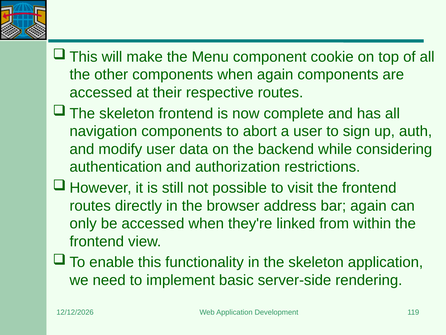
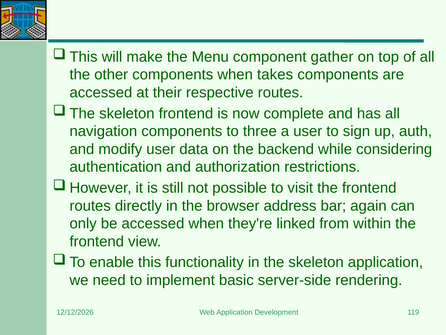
cookie: cookie -> gather (332, 57)
when again: again -> takes (275, 75)
abort: abort -> three (260, 131)
